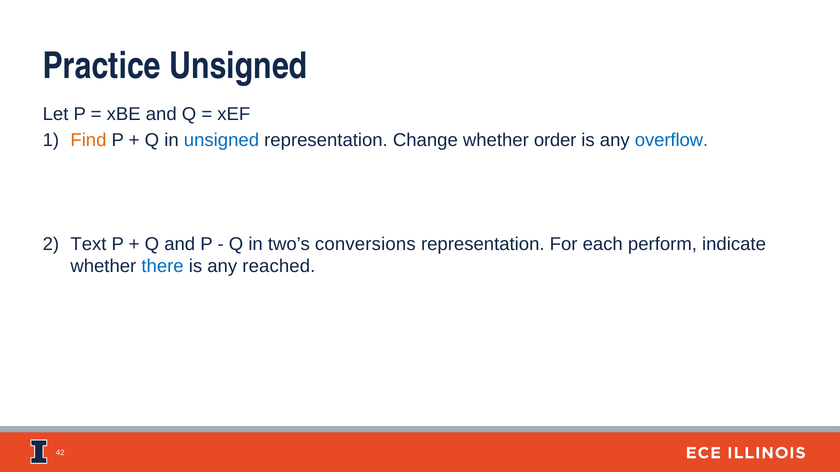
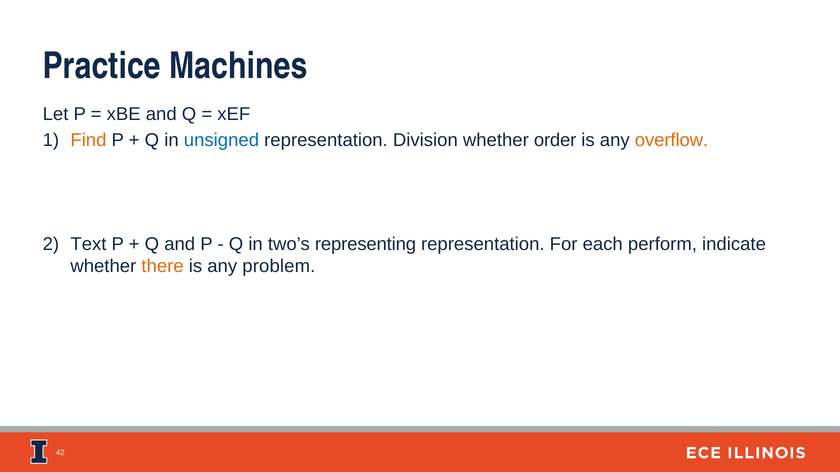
Practice Unsigned: Unsigned -> Machines (238, 66)
Change: Change -> Division (425, 140)
overflow colour: blue -> orange (671, 140)
conversions: conversions -> representing (366, 244)
there colour: blue -> orange (163, 266)
reached: reached -> problem (279, 266)
